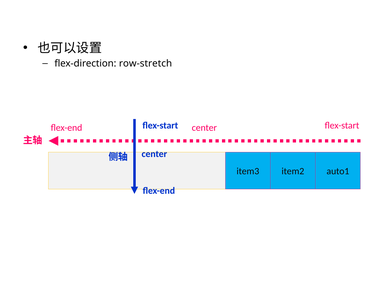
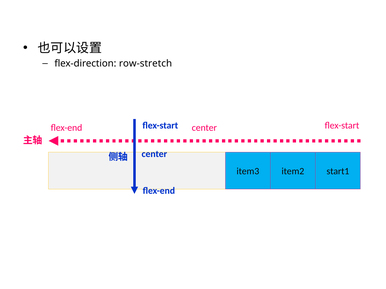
auto1: auto1 -> start1 (338, 172)
